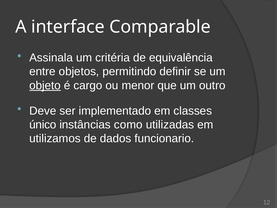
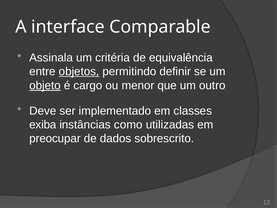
objetos underline: none -> present (79, 71)
único: único -> exiba (43, 125)
utilizamos: utilizamos -> preocupar (55, 138)
funcionario: funcionario -> sobrescrito (164, 138)
